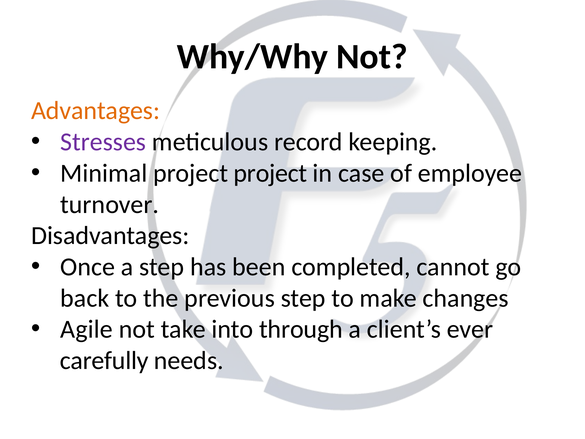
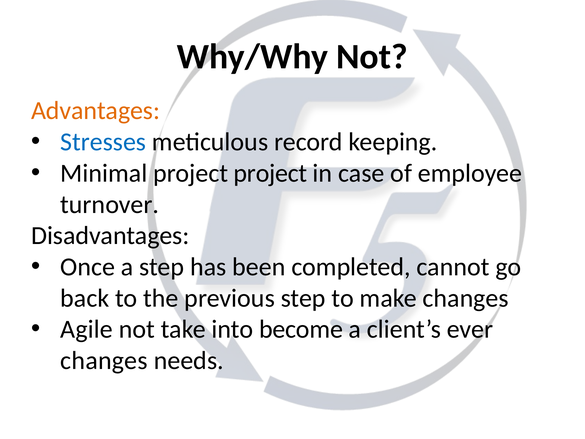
Stresses colour: purple -> blue (103, 142)
through: through -> become (301, 329)
carefully: carefully -> changes (104, 360)
